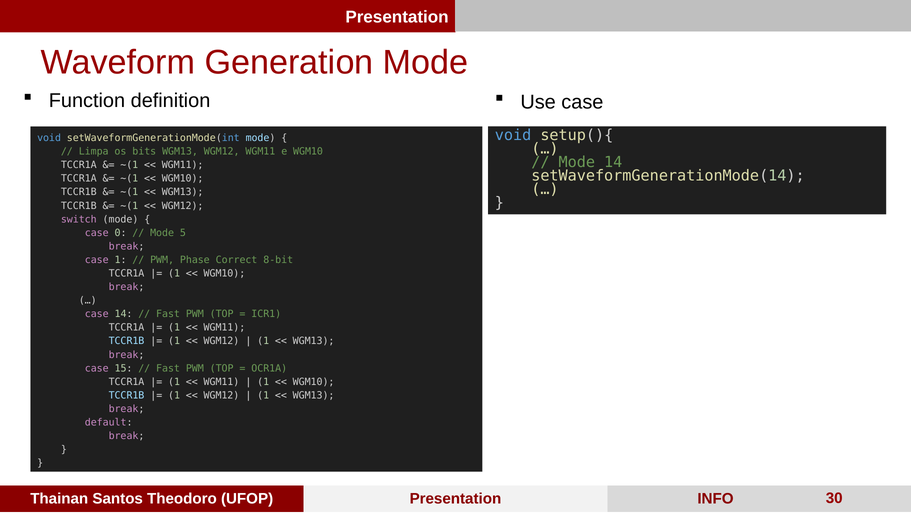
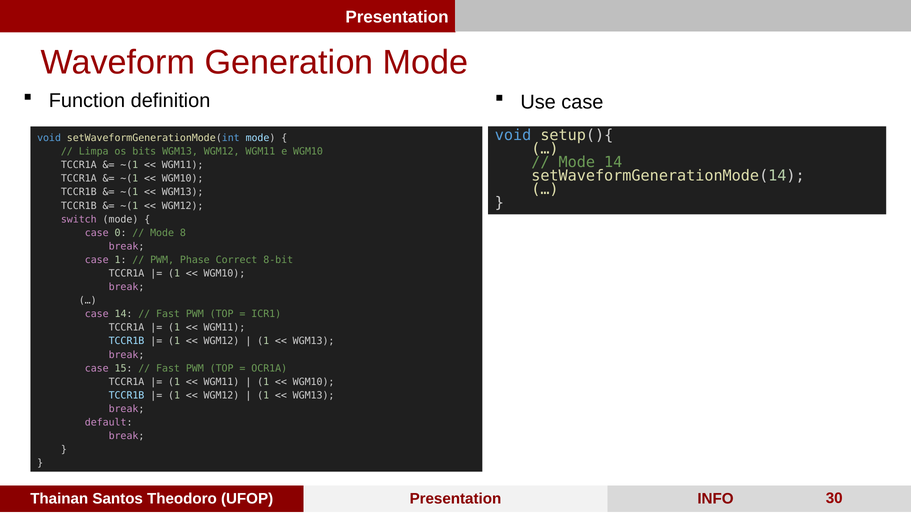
5: 5 -> 8 (183, 233)
